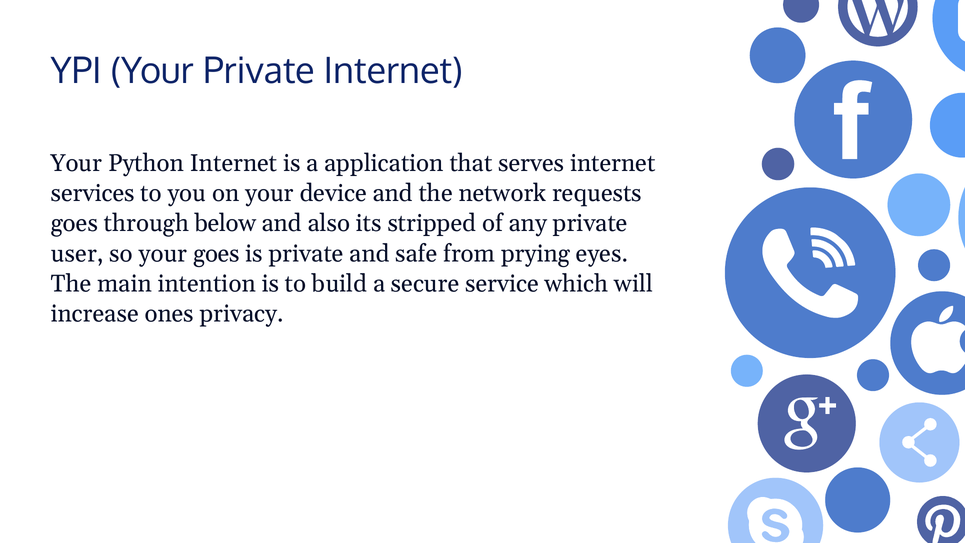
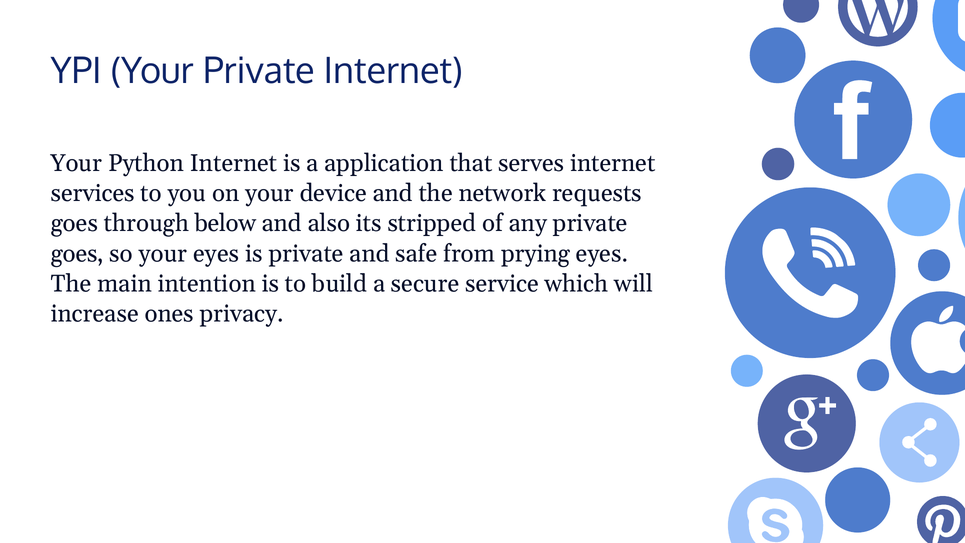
user: user -> goes (77, 254)
your goes: goes -> eyes (216, 254)
